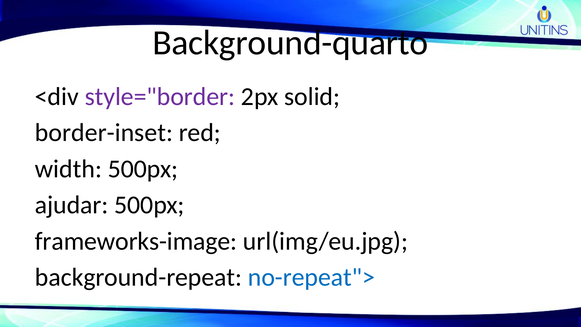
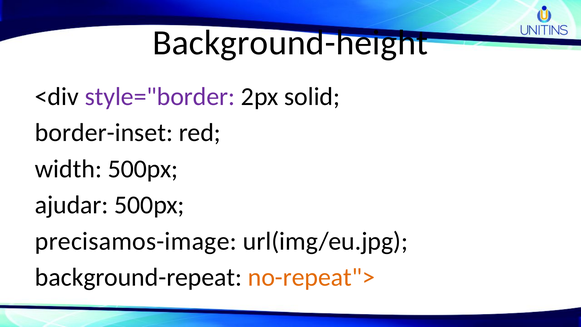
Background-quarto: Background-quarto -> Background-height (290, 43)
frameworks-image: frameworks-image -> precisamos-image (136, 241)
no-repeat"> colour: blue -> orange (311, 277)
